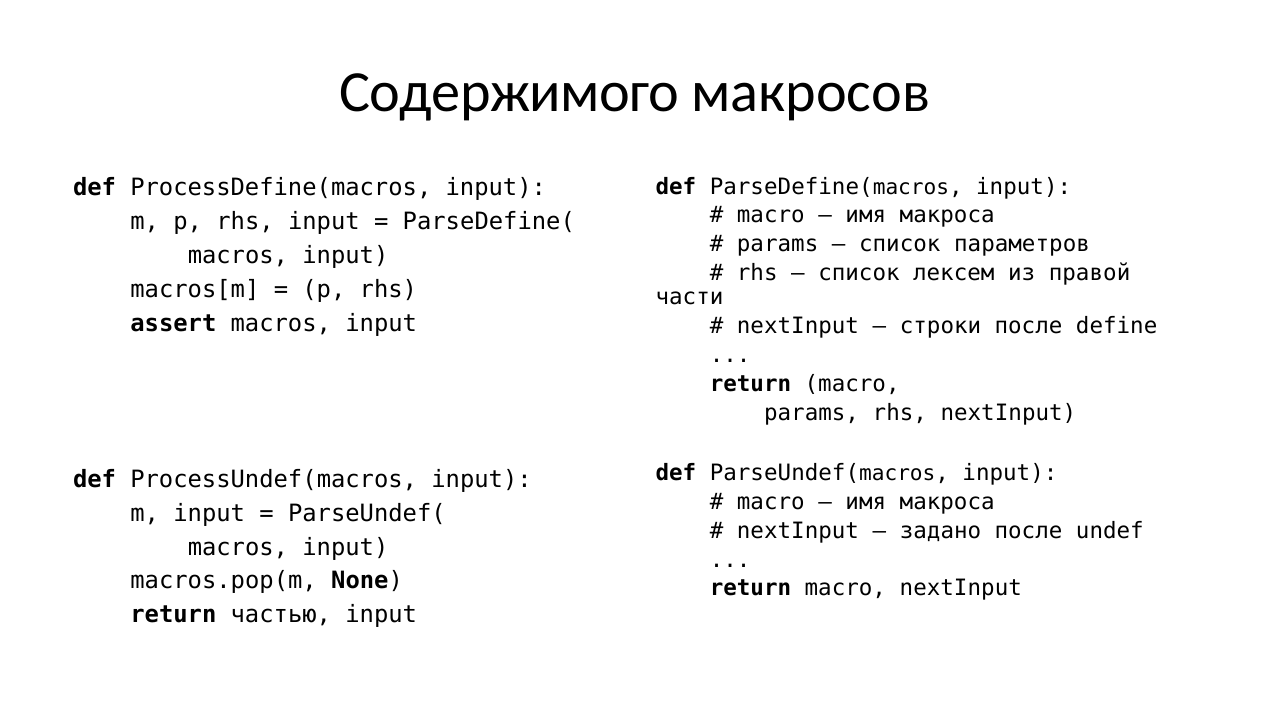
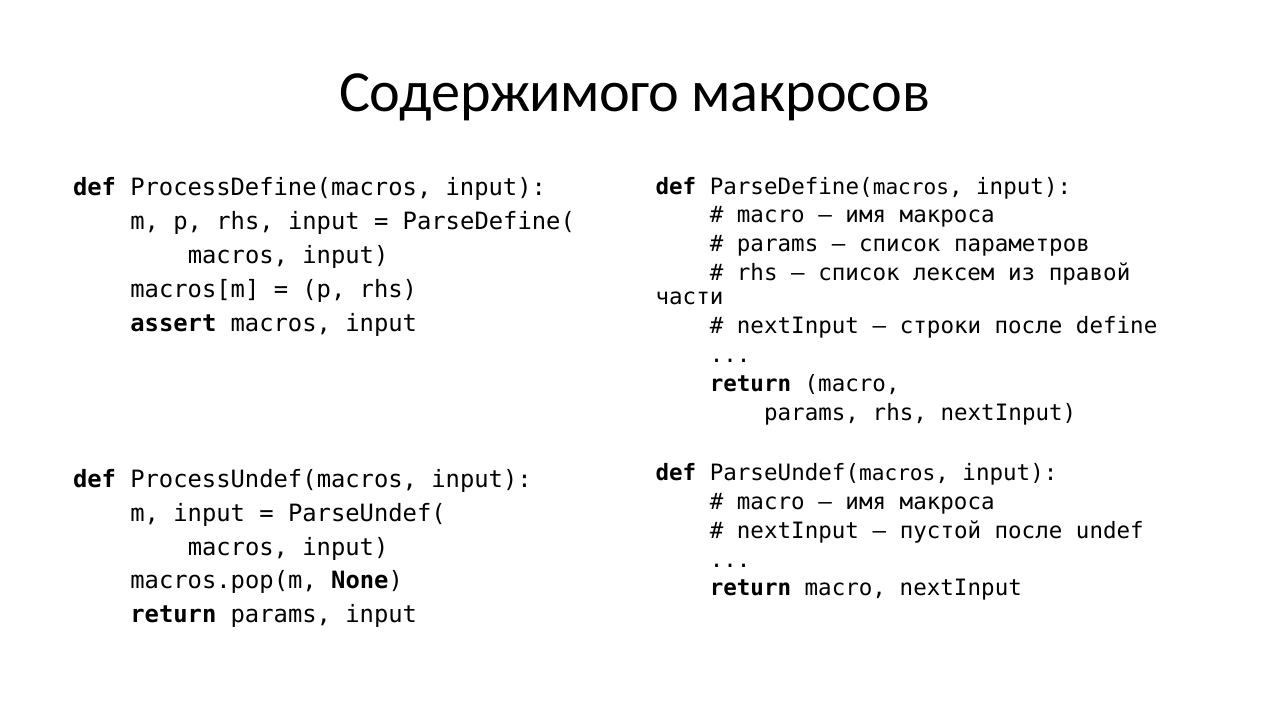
задано: задано -> пустой (941, 531)
return частью: частью -> params (281, 615)
